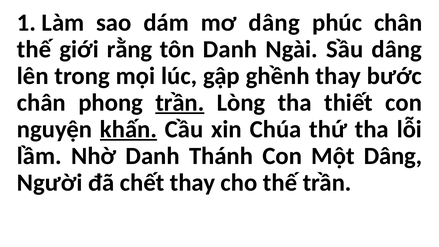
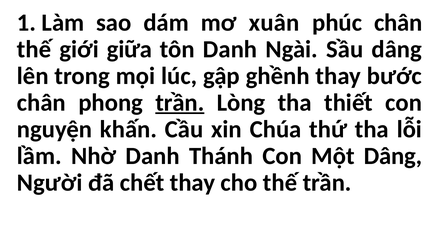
mơ dâng: dâng -> xuân (274, 23)
rằng: rằng -> giữa (129, 49)
khấn underline: present -> none (129, 129)
